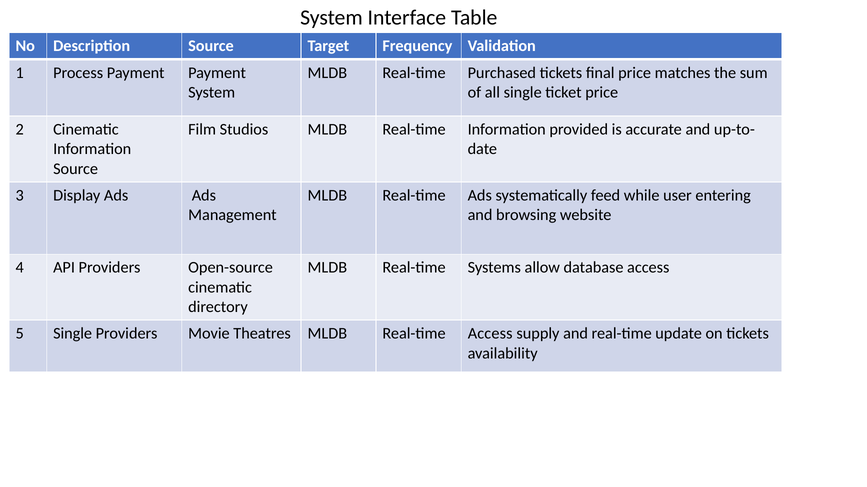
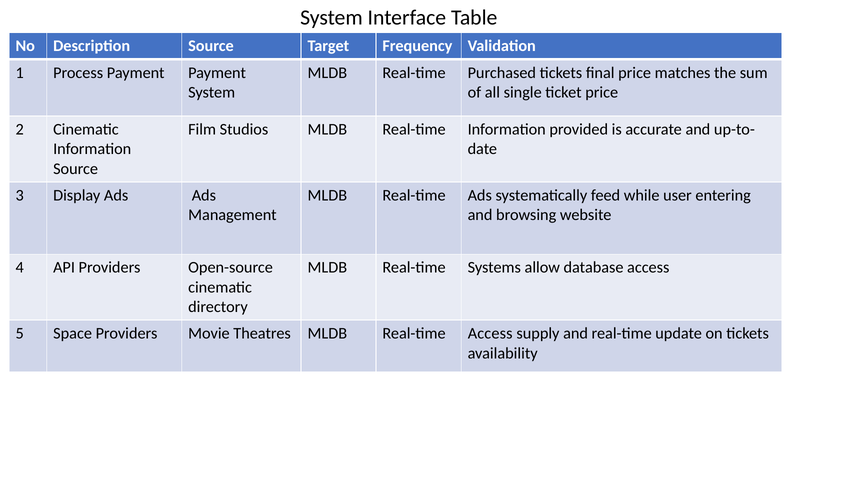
5 Single: Single -> Space (73, 334)
